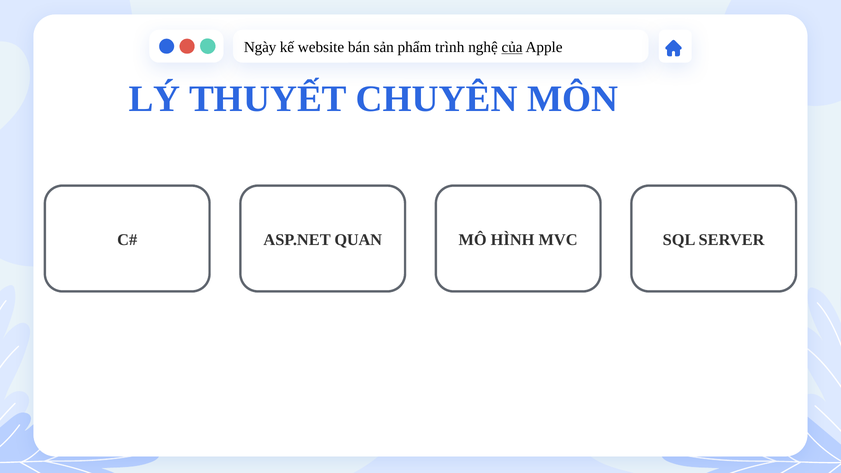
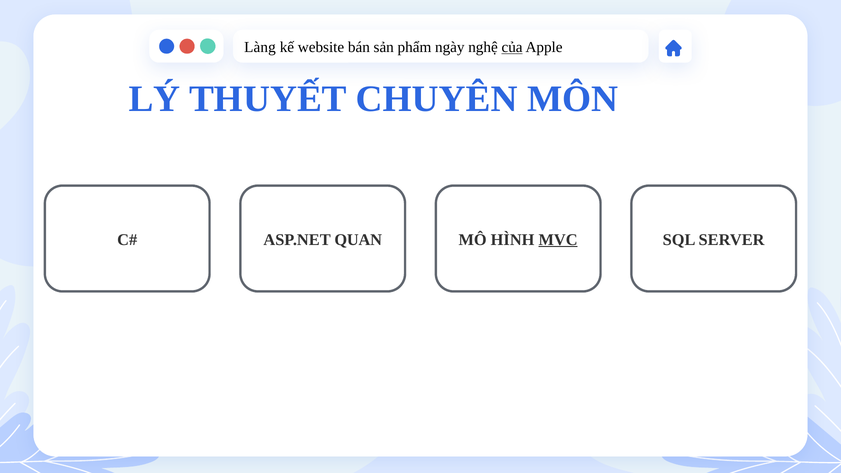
Ngày: Ngày -> Làng (260, 47)
trình: trình -> ngày (450, 47)
MVC underline: none -> present (558, 240)
